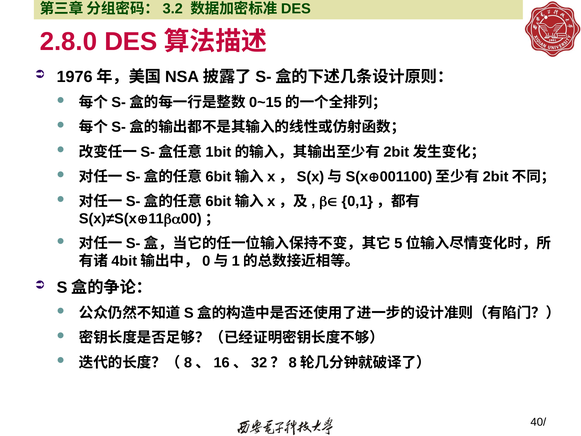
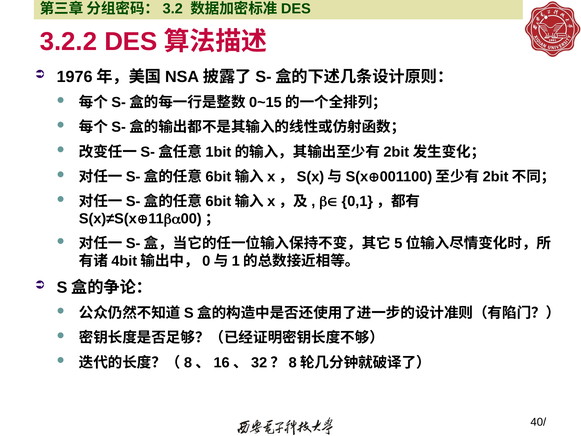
2.8.0: 2.8.0 -> 3.2.2 (68, 41)
